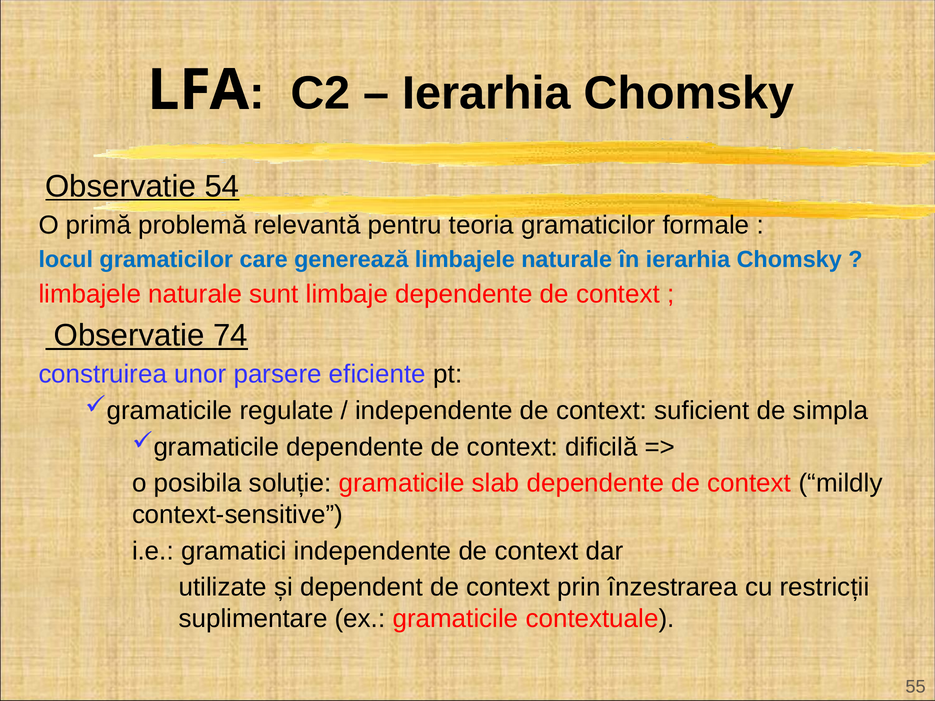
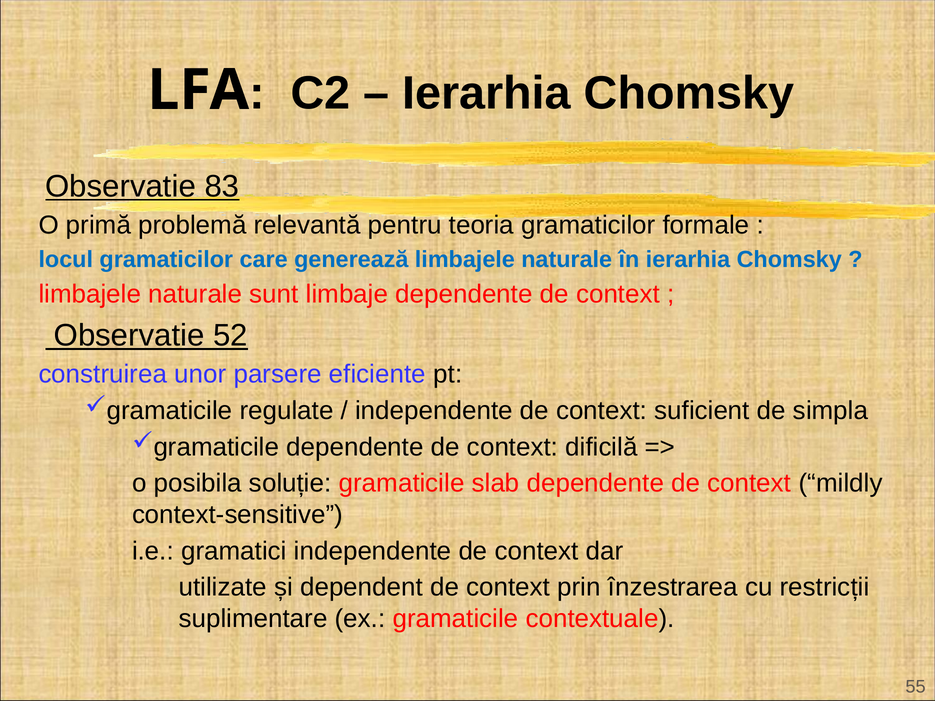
54: 54 -> 83 (222, 186)
74: 74 -> 52 (230, 335)
